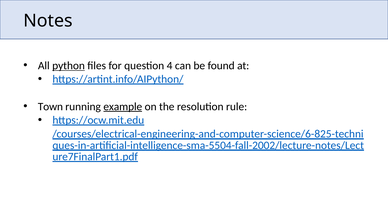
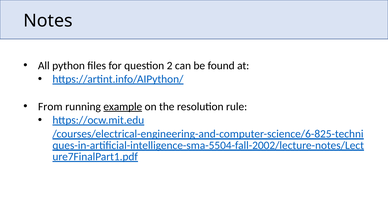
python underline: present -> none (69, 66)
4: 4 -> 2 (170, 66)
Town: Town -> From (50, 107)
